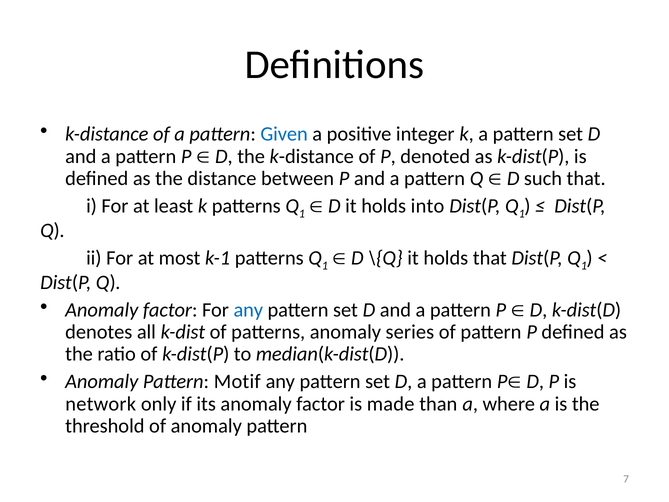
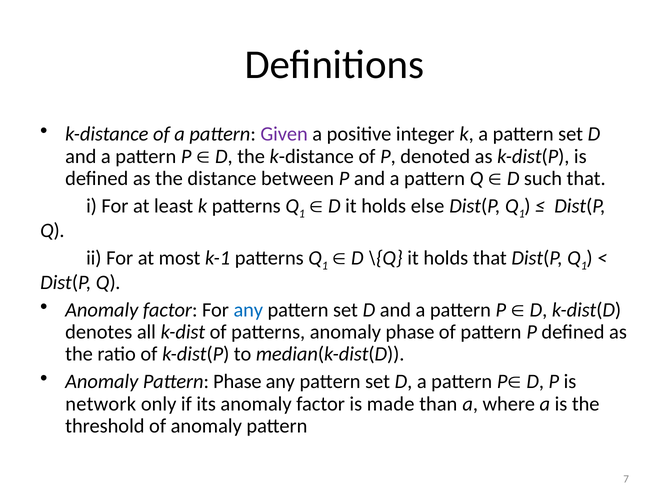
Given colour: blue -> purple (284, 134)
into: into -> else (428, 206)
anomaly series: series -> phase (410, 332)
Pattern Motif: Motif -> Phase (237, 381)
